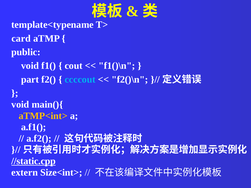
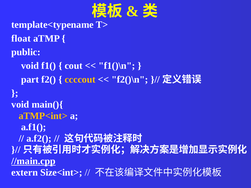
card: card -> float (21, 38)
ccccout colour: light blue -> yellow (80, 80)
//static.cpp: //static.cpp -> //main.cpp (33, 161)
